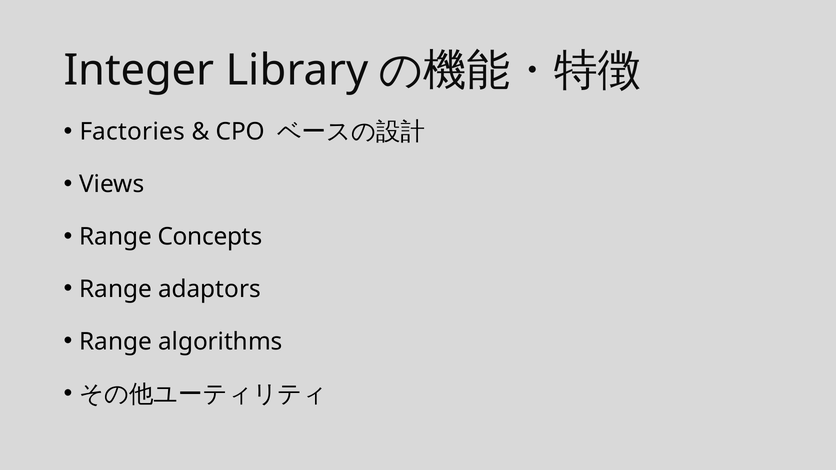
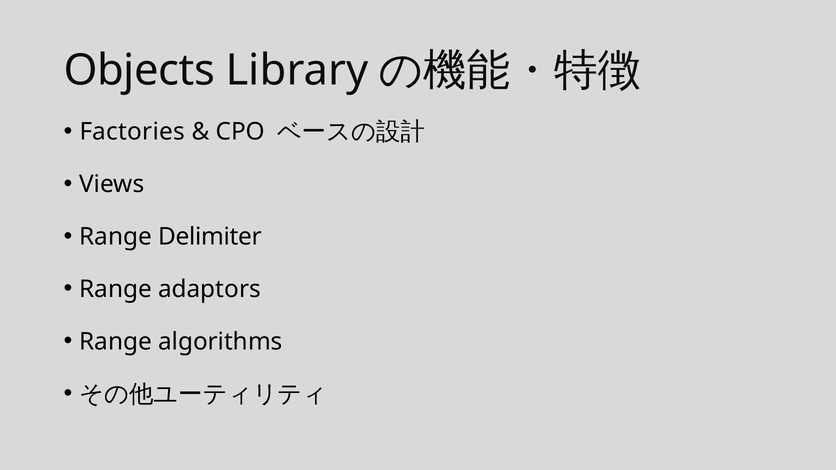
Integer: Integer -> Objects (139, 70)
Concepts: Concepts -> Delimiter (210, 237)
